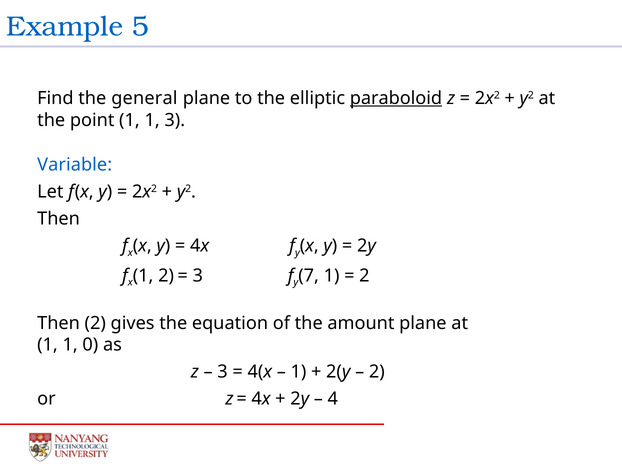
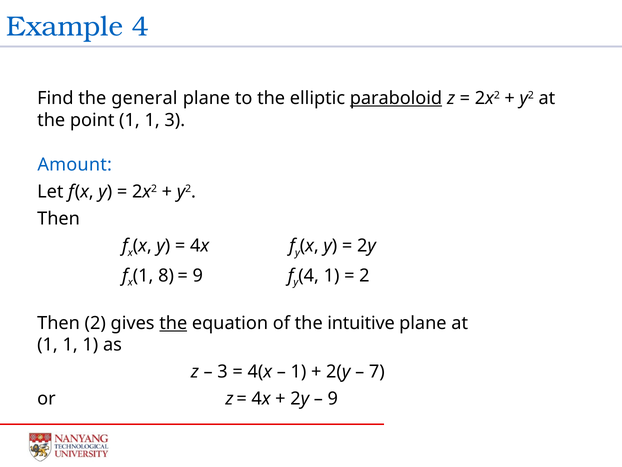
Example 5: 5 -> 4 (140, 27)
Variable: Variable -> Amount (75, 165)
1 2: 2 -> 8 (166, 275)
3: 3 -> 9 (198, 275)
y 7: 7 -> 4 (309, 275)
the underline: none -> present (173, 323)
amount: amount -> intuitive (361, 323)
1 1 0: 0 -> 1 (90, 345)
2: 2 -> 7 (377, 371)
4: 4 -> 9 (333, 398)
